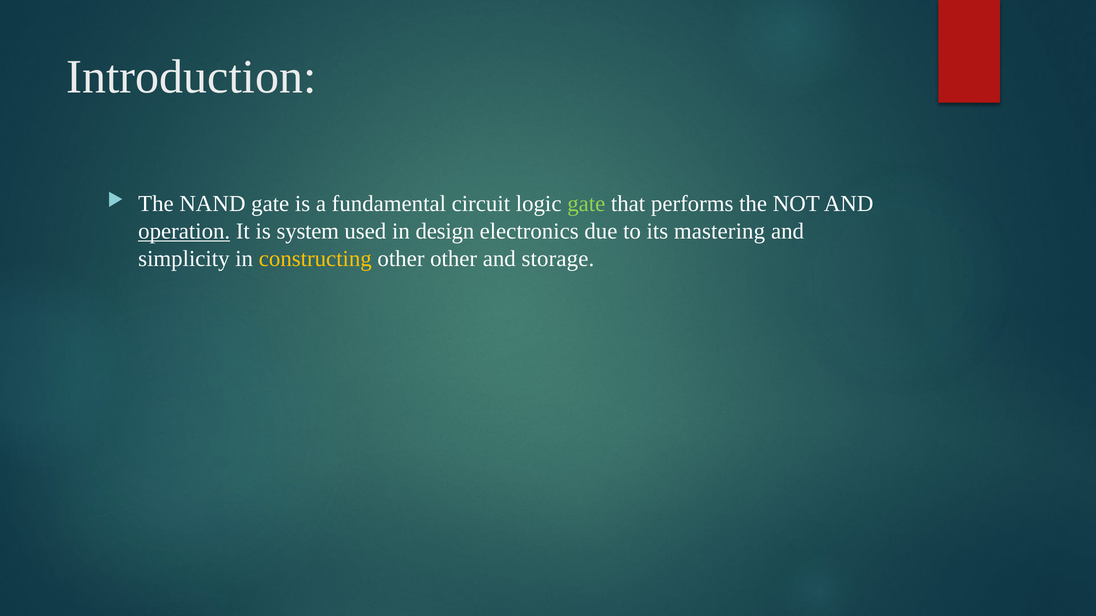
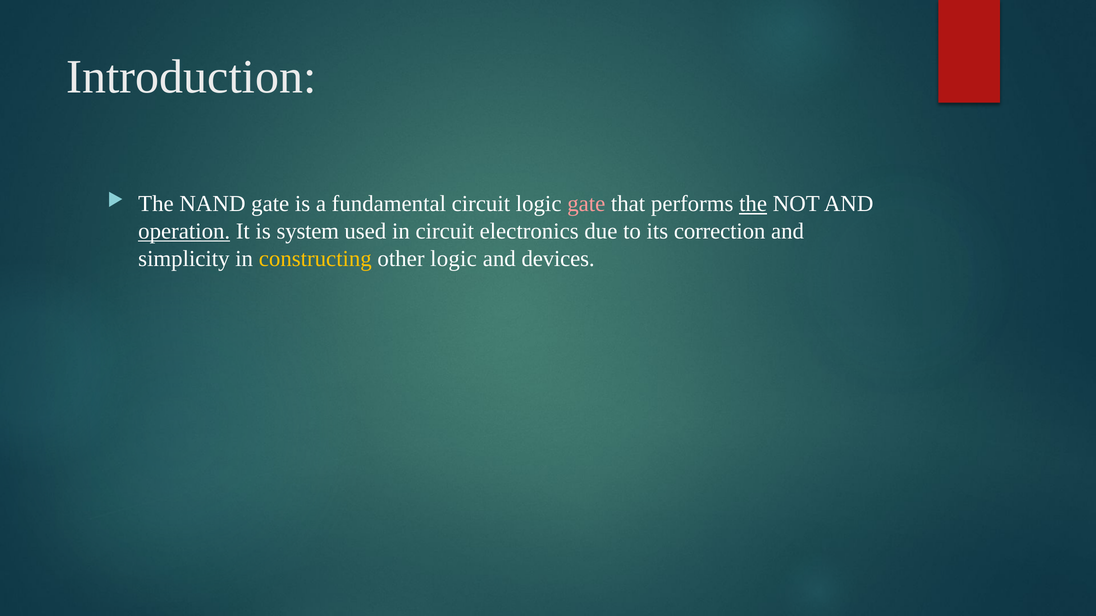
gate colour: light green -> pink (586, 204)
the underline: none -> present (753, 204)
in design: design -> circuit (445, 231)
mastering: mastering -> correction (720, 231)
other other: other -> logic (454, 259)
storage: storage -> devices (558, 259)
